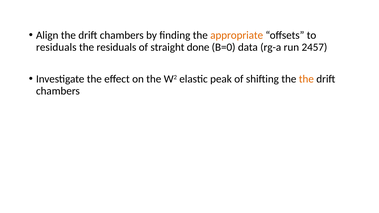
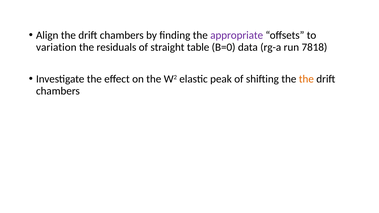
appropriate colour: orange -> purple (237, 35)
residuals: residuals -> variation (56, 47)
done: done -> table (198, 47)
2457: 2457 -> 7818 (314, 47)
